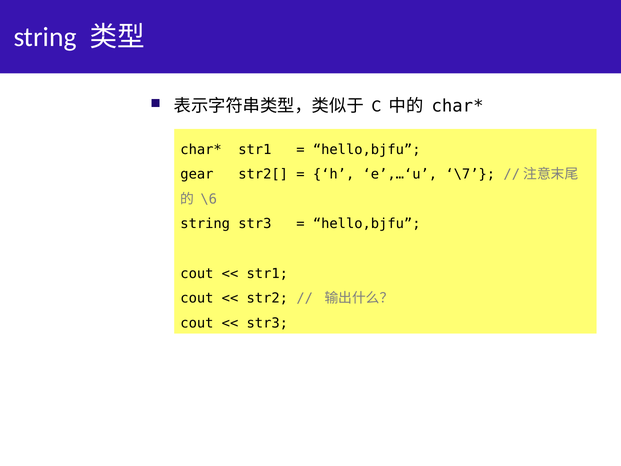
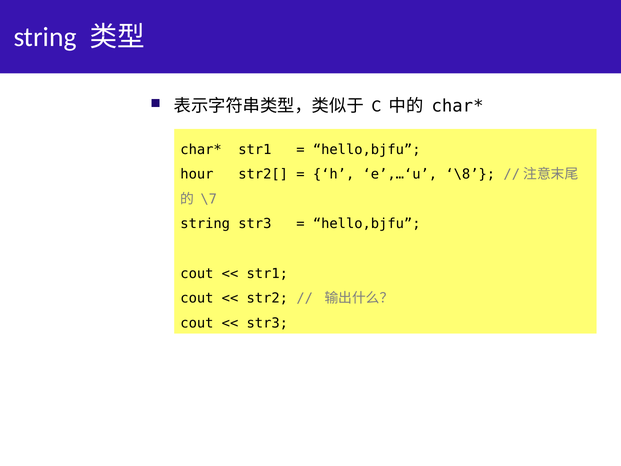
gear: gear -> hour (197, 174)
\7: \7 -> \8 (470, 174)
\6: \6 -> \7 (209, 199)
